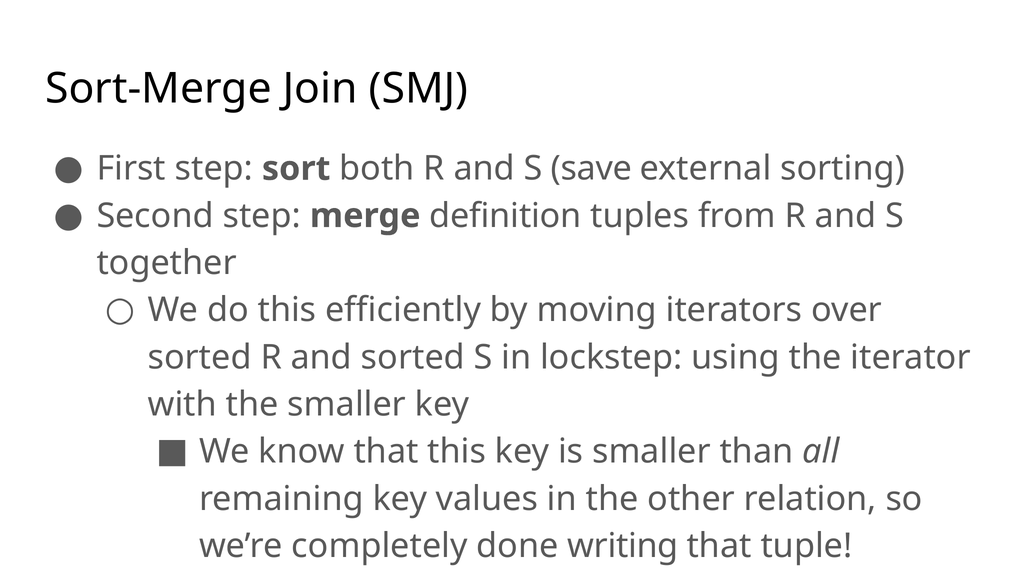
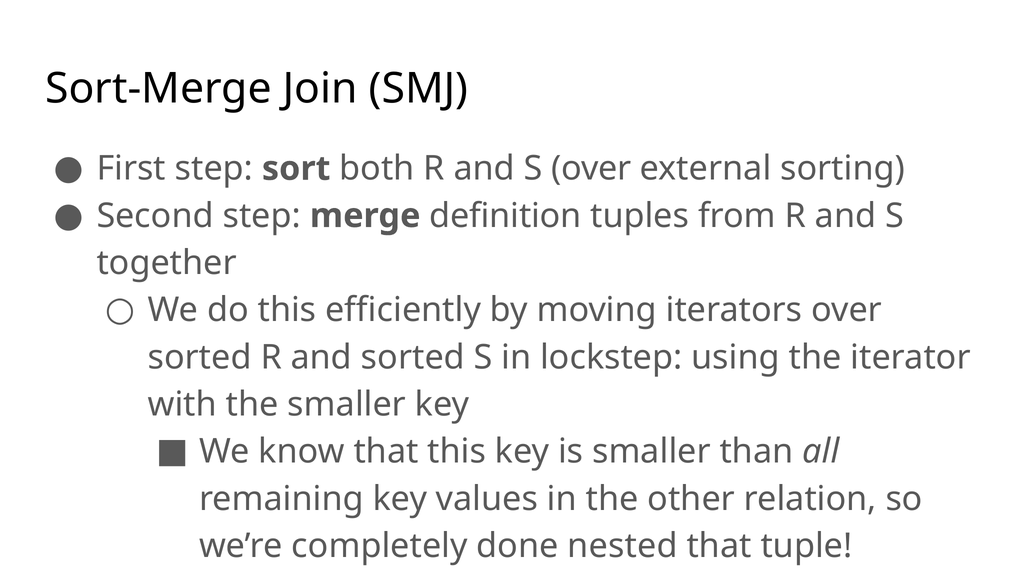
S save: save -> over (591, 169)
writing: writing -> nested (623, 546)
